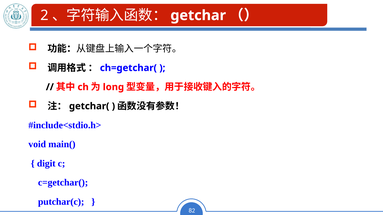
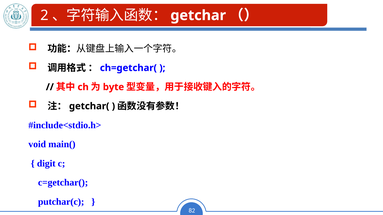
long: long -> byte (113, 87)
